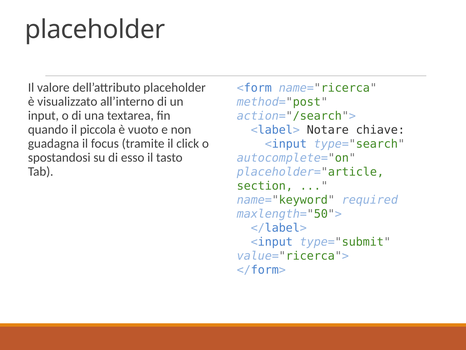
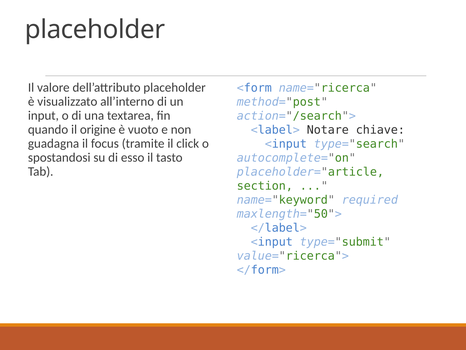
piccola: piccola -> origine (98, 129)
